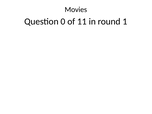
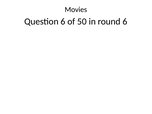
Question 0: 0 -> 6 (63, 21)
11: 11 -> 50 (82, 21)
round 1: 1 -> 6 (125, 21)
